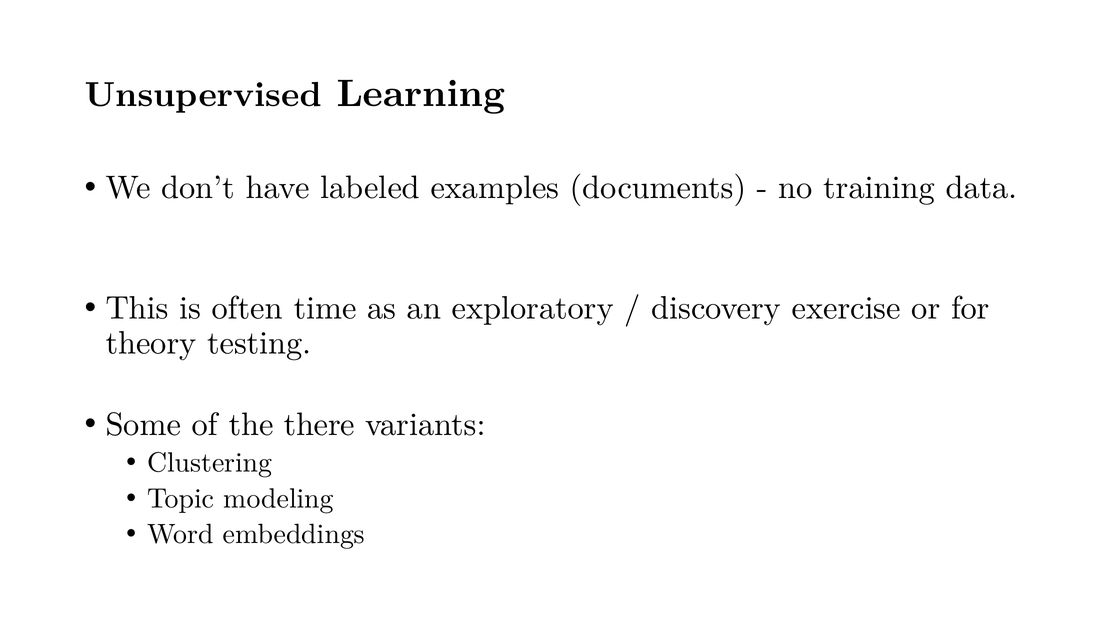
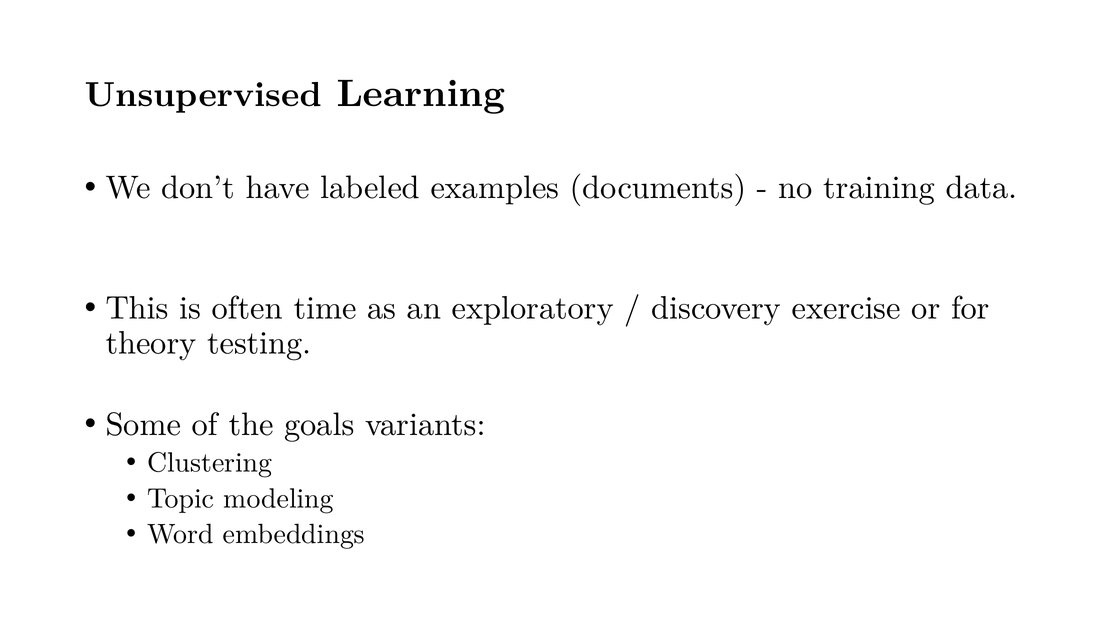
there: there -> goals (319, 424)
